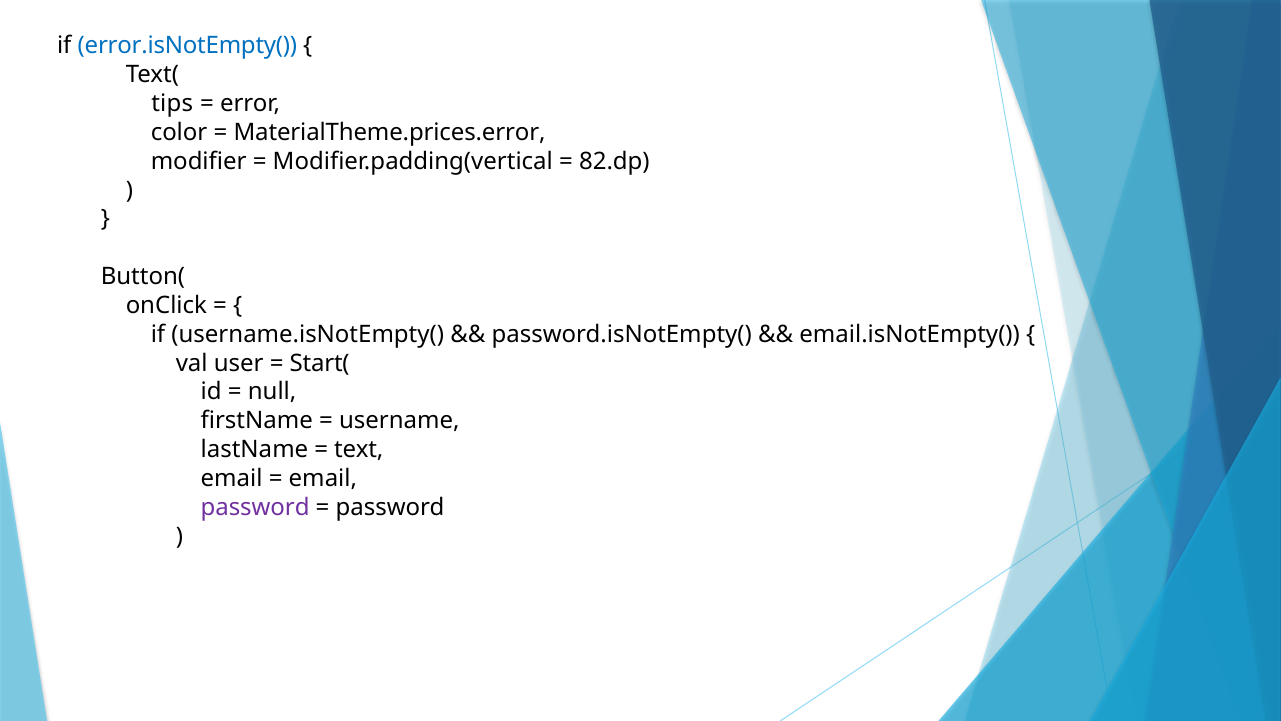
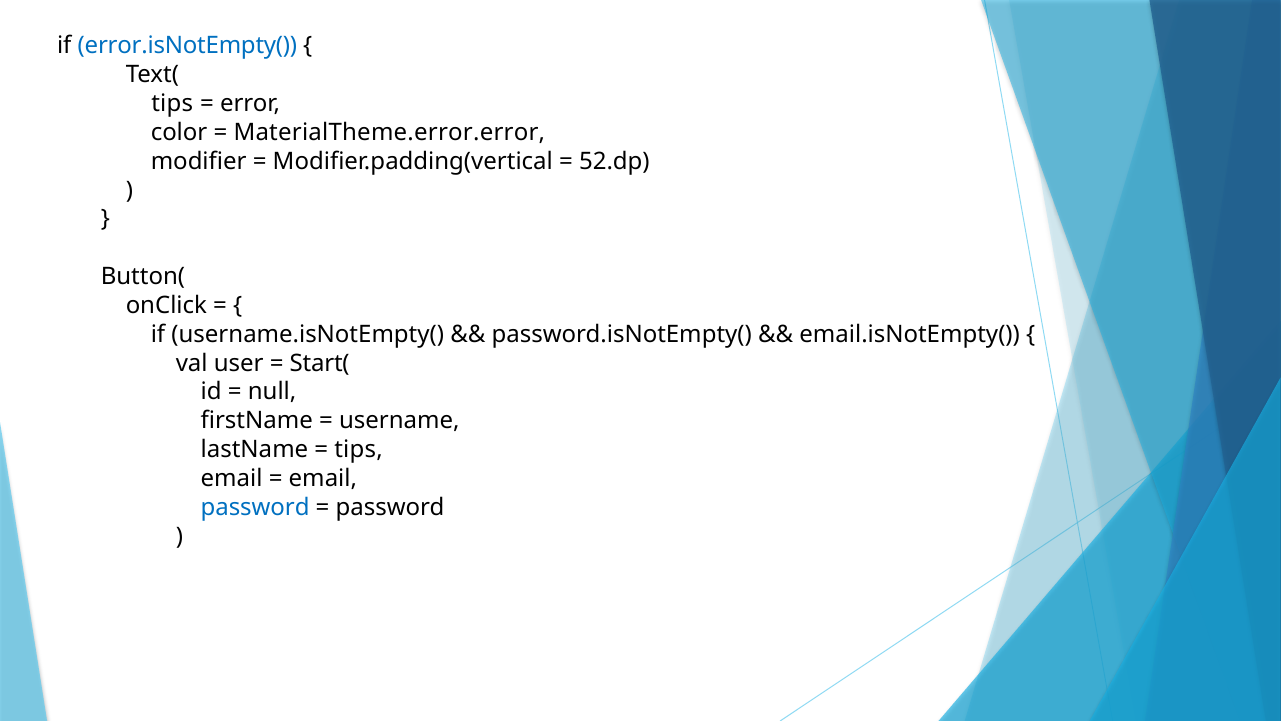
MaterialTheme.prices.error: MaterialTheme.prices.error -> MaterialTheme.error.error (389, 132)
82.dp: 82.dp -> 52.dp (614, 161)
text: text -> tips (359, 449)
password colour: purple -> blue (255, 507)
